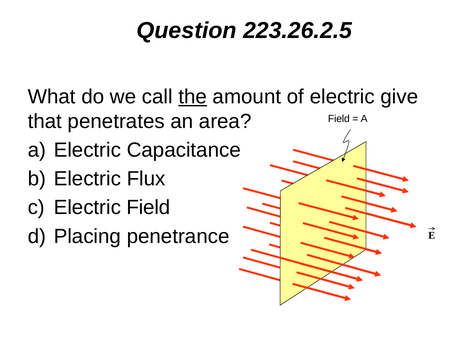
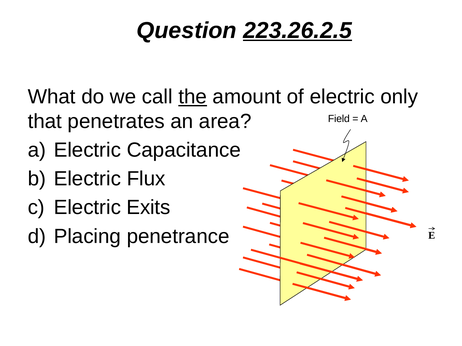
223.26.2.5 underline: none -> present (298, 30)
give: give -> only (399, 97)
Electric Field: Field -> Exits (148, 208)
